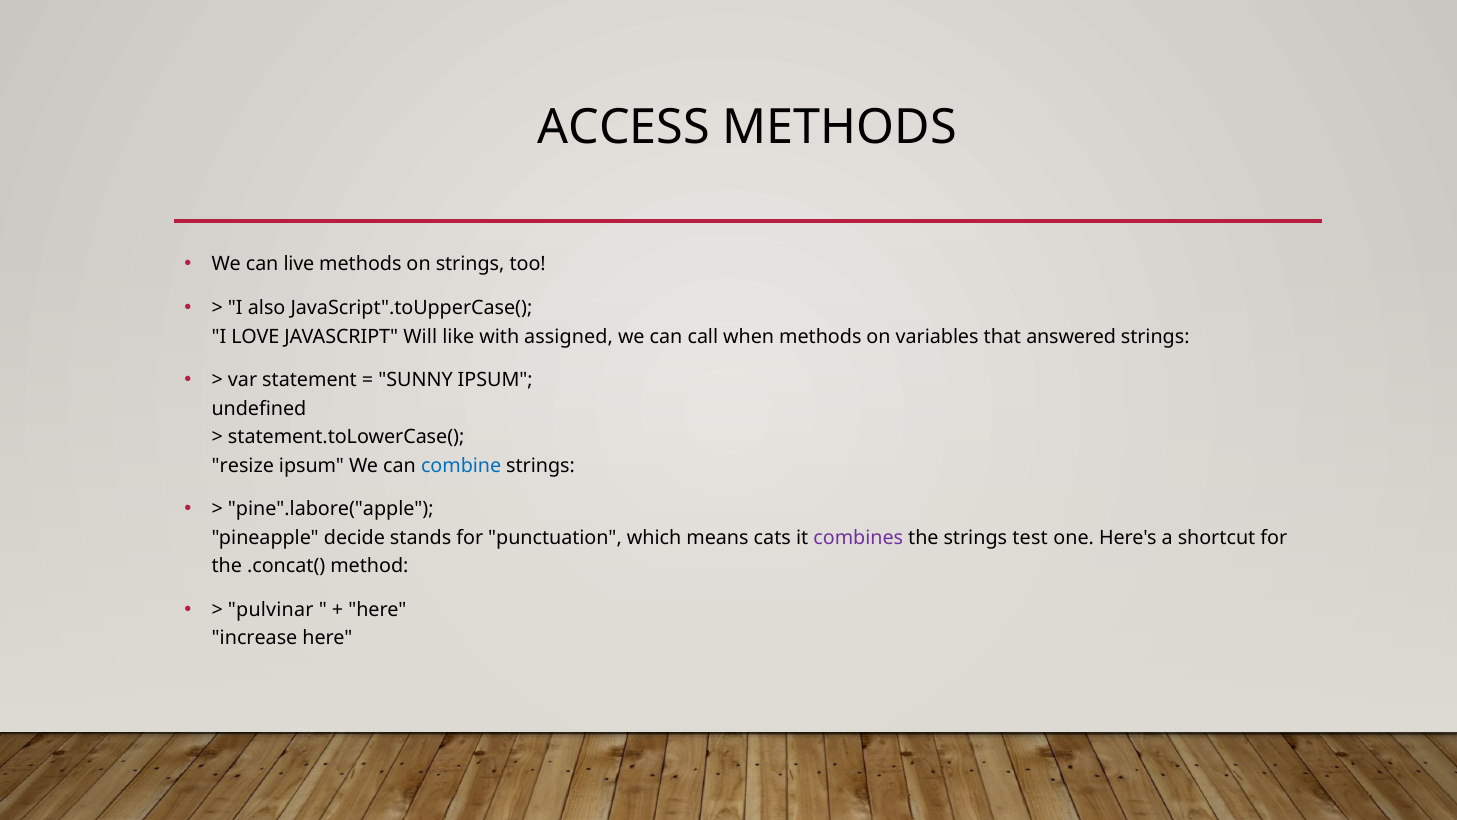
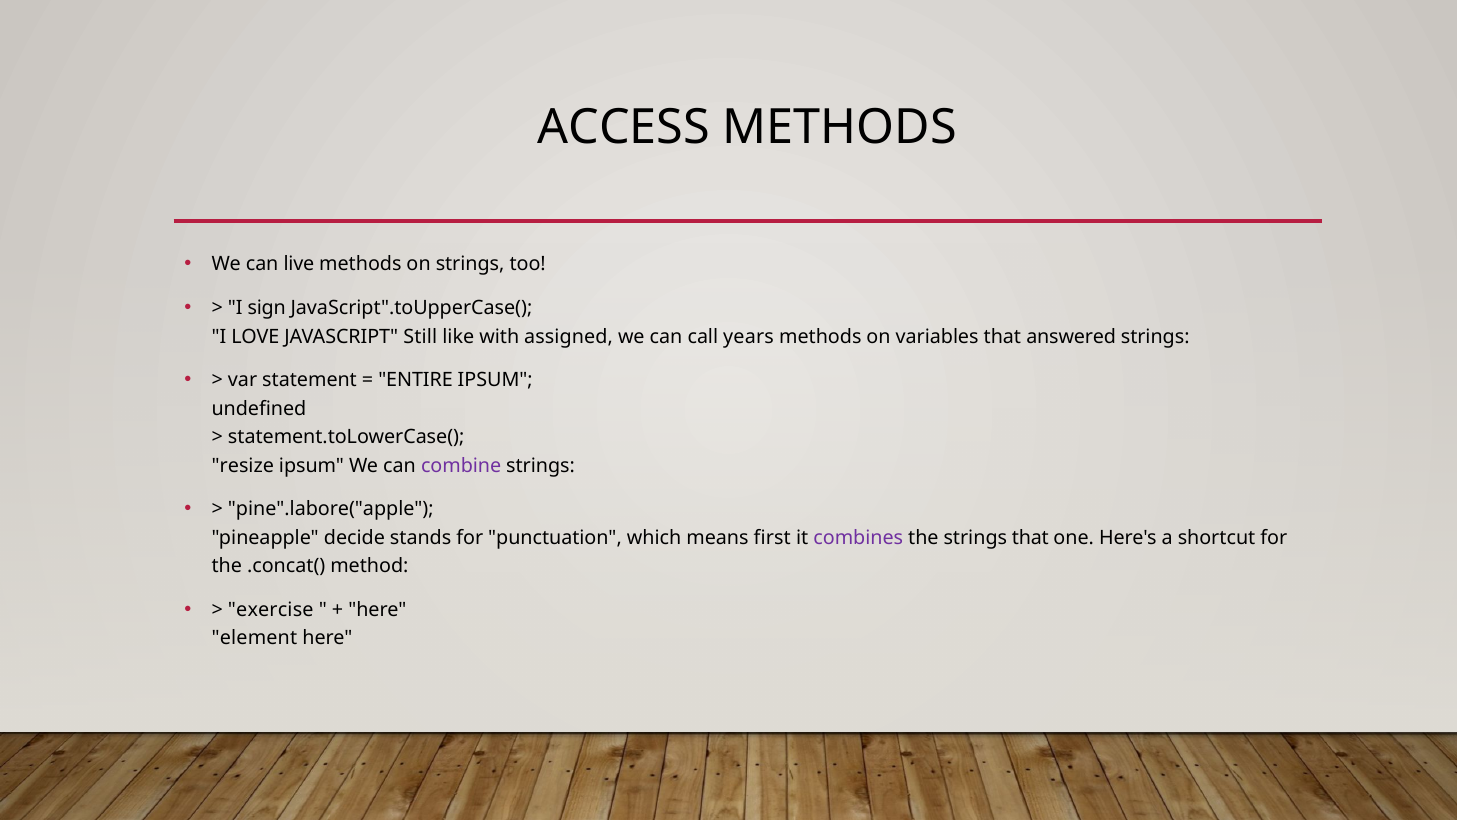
also: also -> sign (267, 308)
Will: Will -> Still (420, 336)
when: when -> years (749, 336)
SUNNY: SUNNY -> ENTIRE (416, 380)
combine colour: blue -> purple (461, 465)
cats: cats -> first (772, 537)
strings test: test -> that (1030, 537)
pulvinar: pulvinar -> exercise (271, 609)
increase: increase -> element (254, 638)
